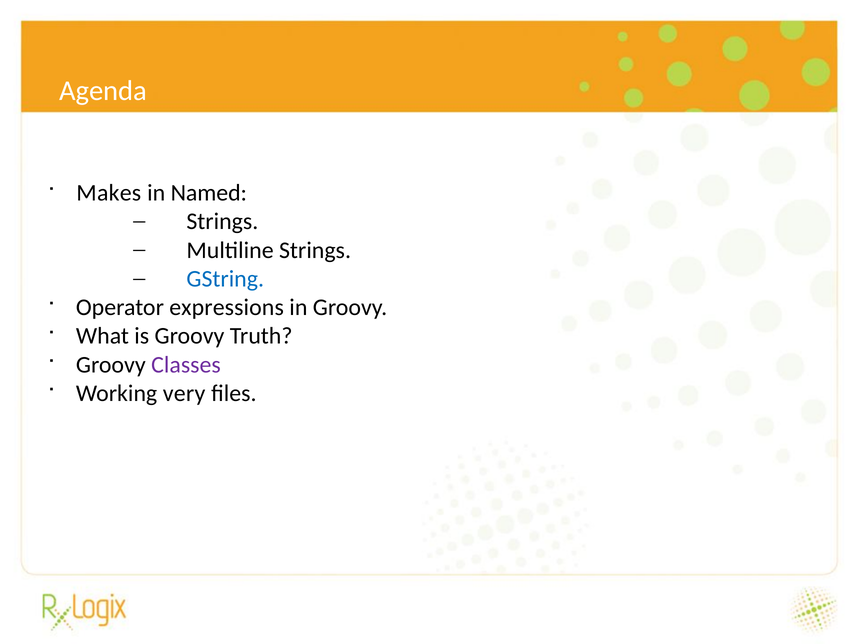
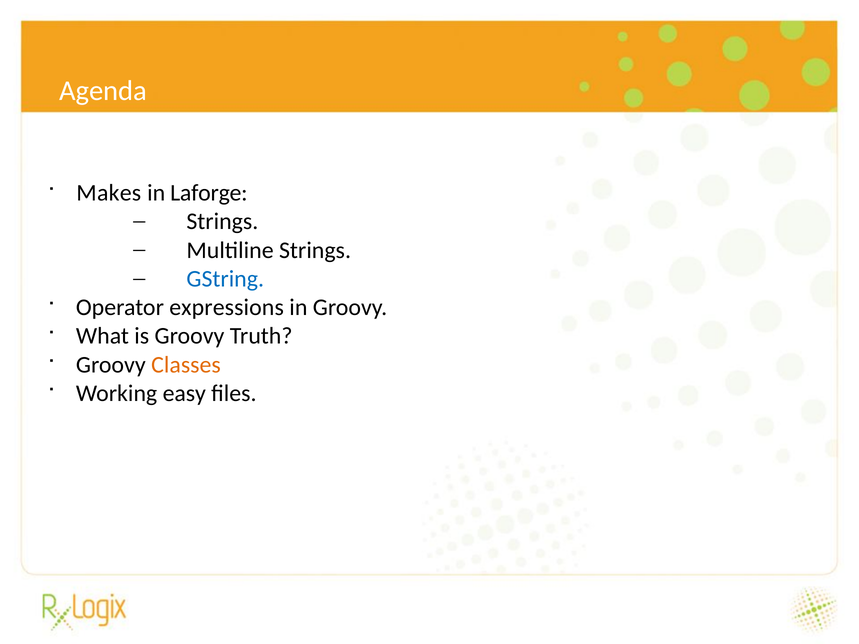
Named: Named -> Laforge (209, 193)
Classes colour: purple -> orange (186, 365)
very: very -> easy (184, 393)
